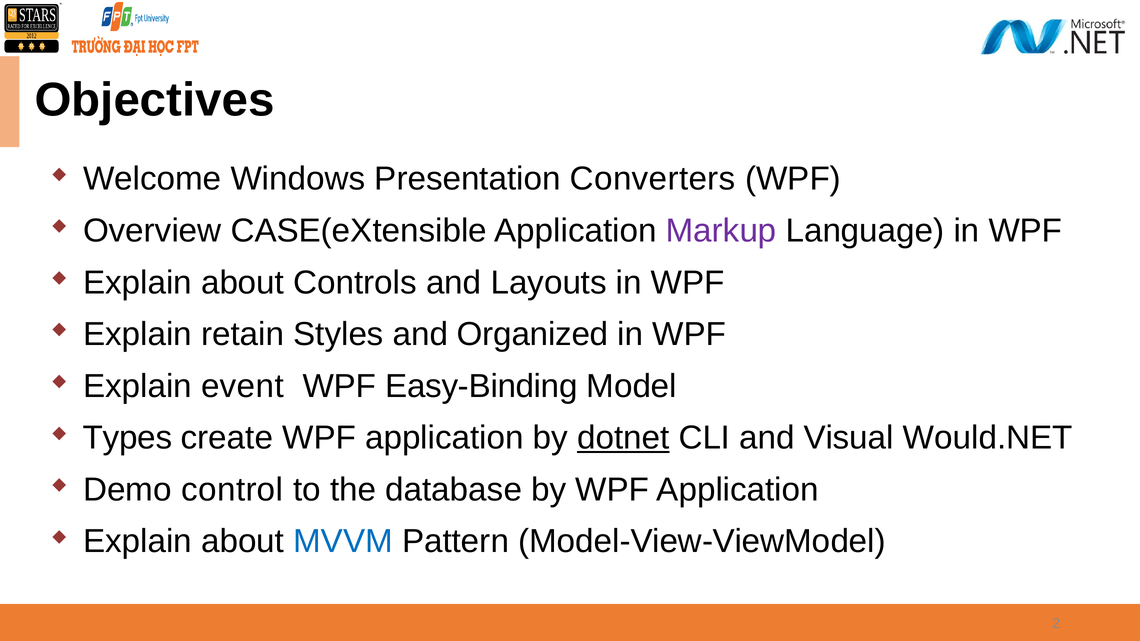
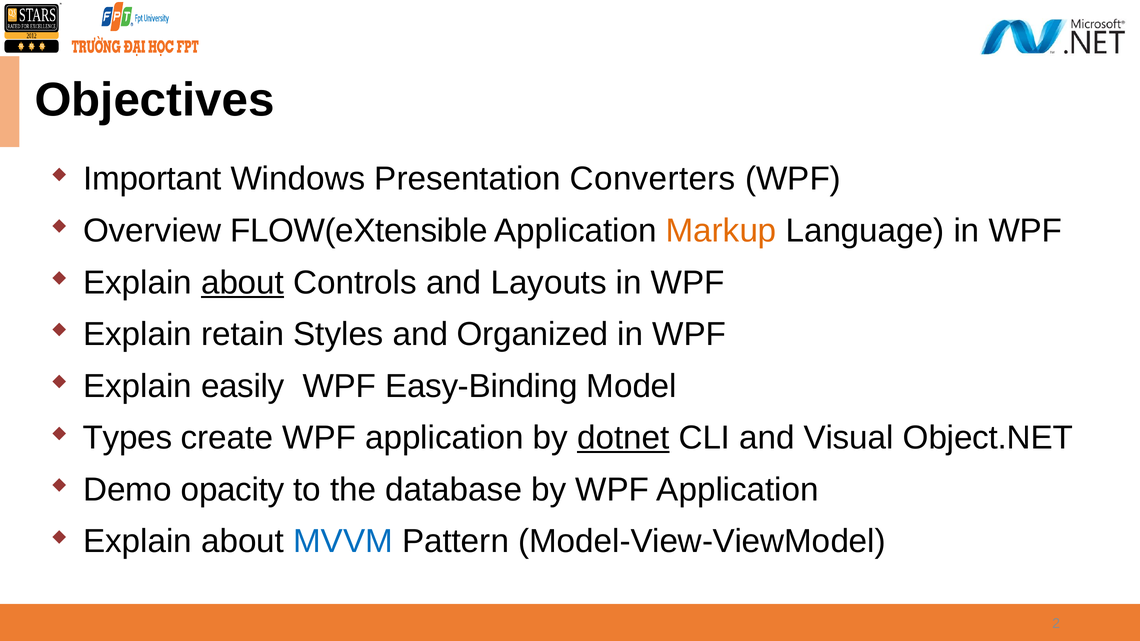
Welcome: Welcome -> Important (152, 179)
CASE(eXtensible: CASE(eXtensible -> FLOW(eXtensible (359, 231)
Markup colour: purple -> orange (721, 231)
about underline: none -> present (243, 283)
event: event -> easily (243, 386)
Would.NET: Would.NET -> Object.NET (988, 438)
control: control -> opacity (233, 490)
